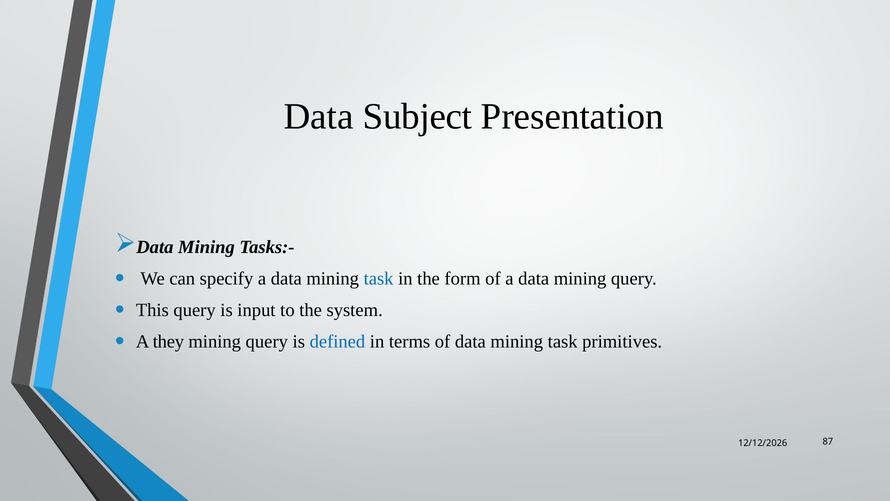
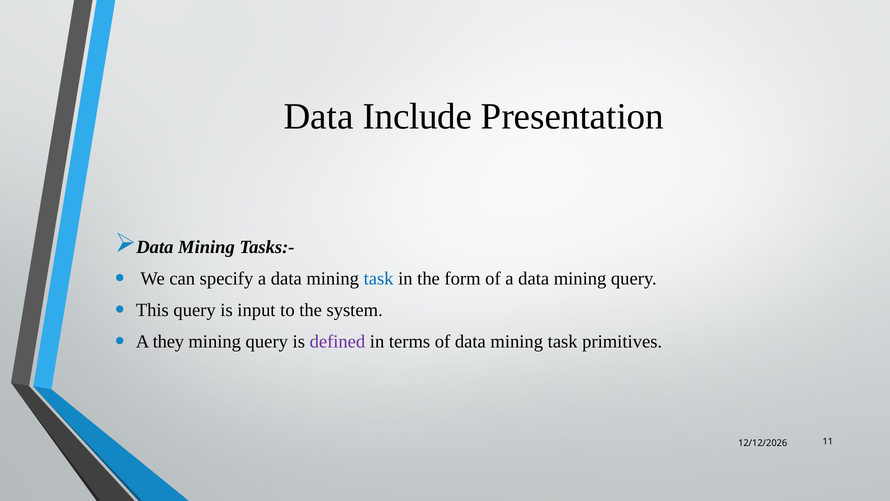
Subject: Subject -> Include (417, 117)
defined colour: blue -> purple (337, 342)
87: 87 -> 11 (828, 442)
